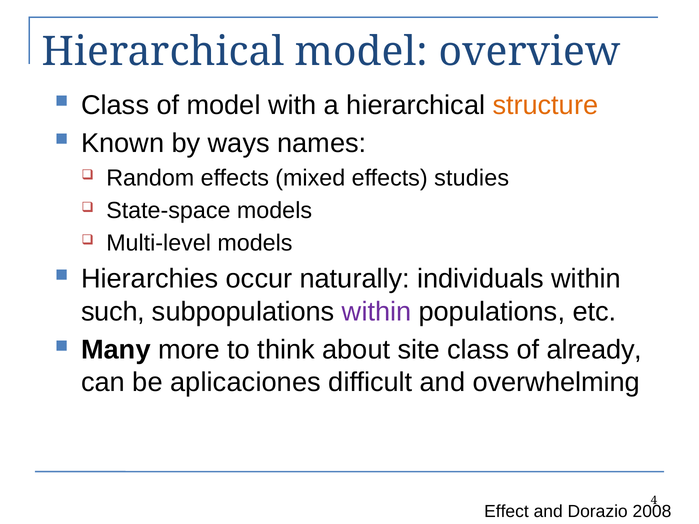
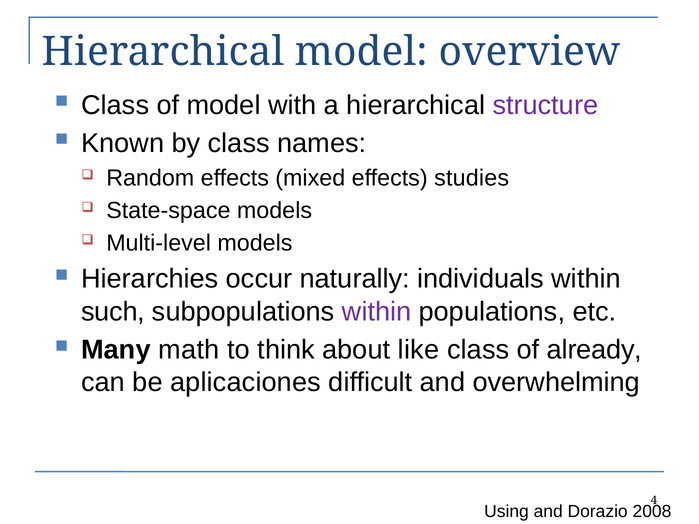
structure colour: orange -> purple (545, 105)
by ways: ways -> class (239, 143)
more: more -> math (189, 350)
site: site -> like (419, 350)
Effect: Effect -> Using (506, 512)
